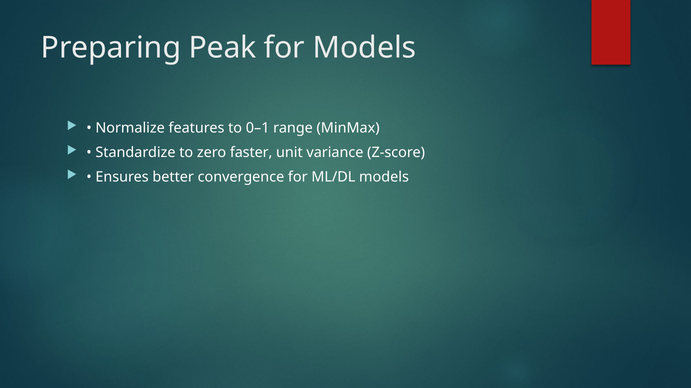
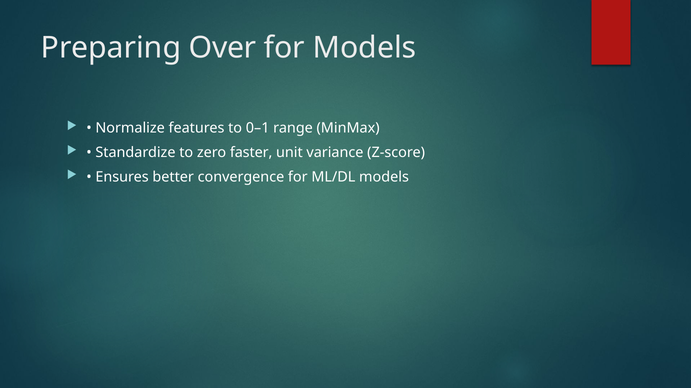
Peak: Peak -> Over (223, 48)
